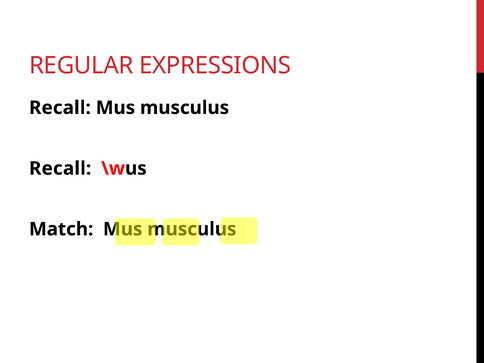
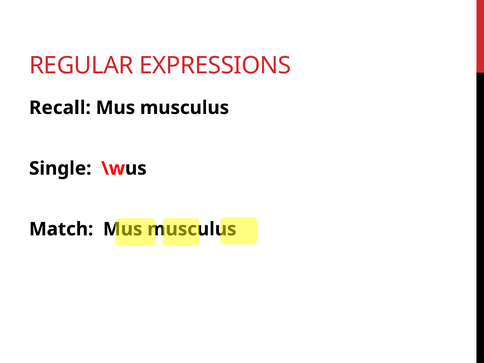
Recall: Recall -> Single (60, 168)
